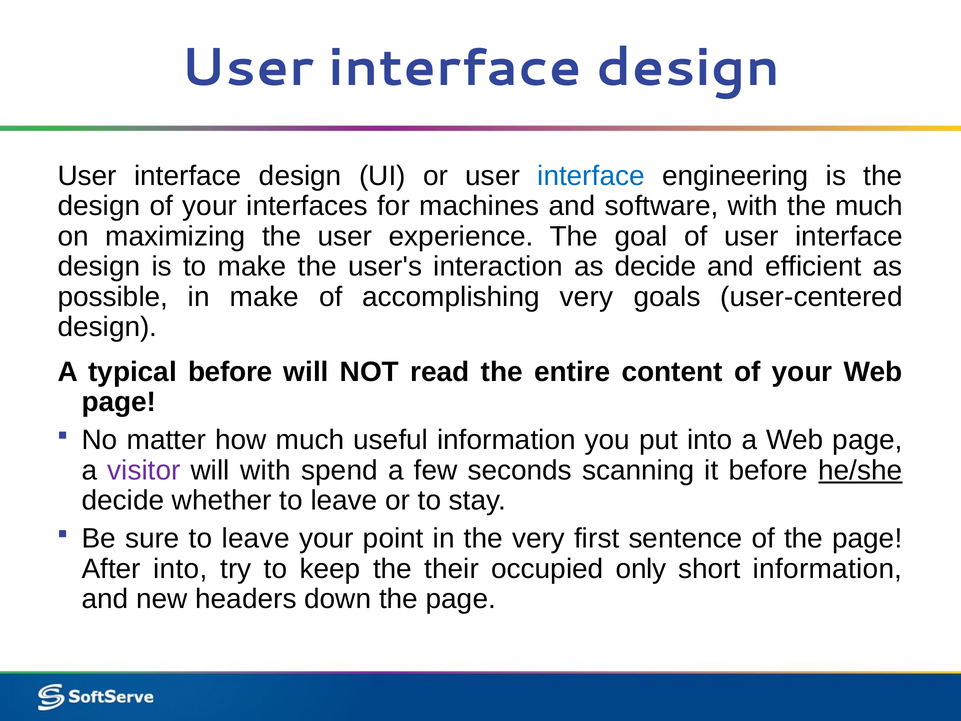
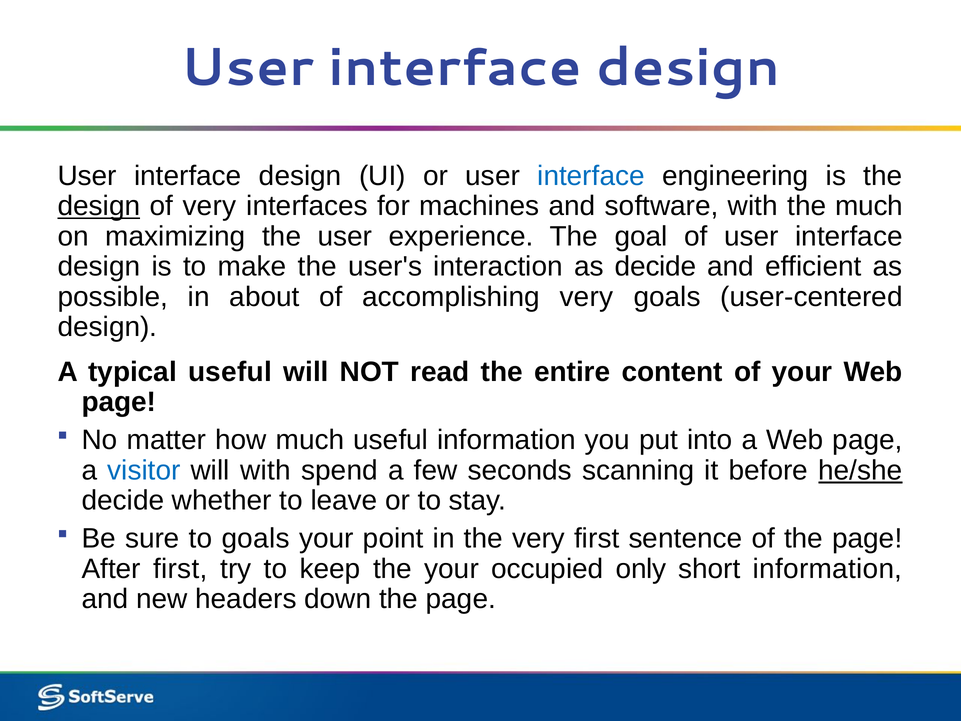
design underline: none -> present (99, 206)
your: your -> very (210, 206)
in make: make -> about (265, 297)
typical before: before -> useful (230, 372)
visitor colour: purple -> blue (144, 470)
sure to leave: leave -> goals (256, 538)
After into: into -> first (180, 569)
the their: their -> your (452, 569)
